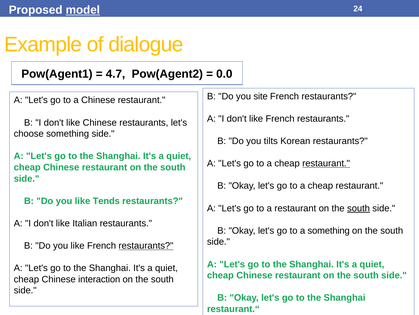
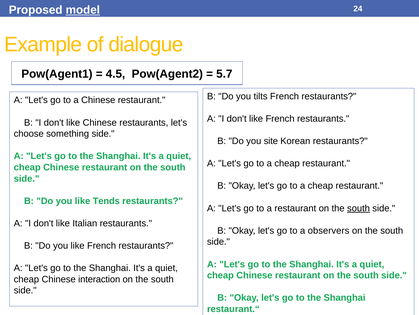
4.7: 4.7 -> 4.5 (116, 74)
0.0: 0.0 -> 5.7 (224, 74)
site: site -> tilts (261, 96)
tilts: tilts -> site (271, 141)
restaurant underline: present -> none (326, 163)
a something: something -> observers (329, 230)
restaurants underline: present -> none (146, 245)
